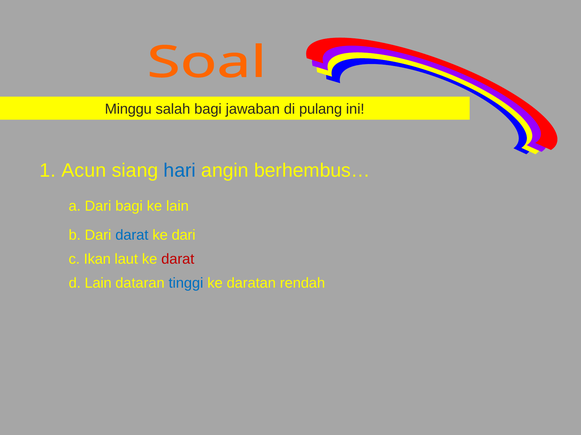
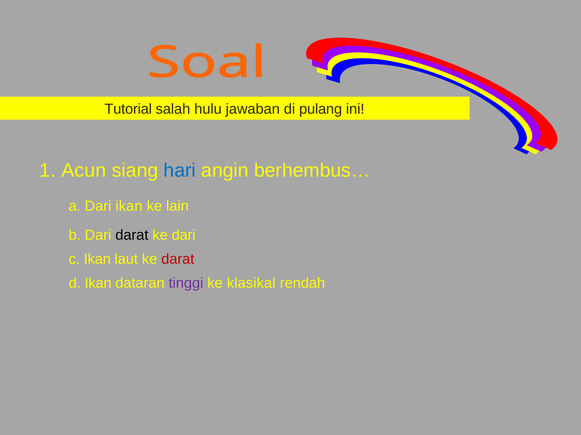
Minggu: Minggu -> Tutorial (128, 109)
salah bagi: bagi -> hulu (208, 109)
Dari bagi: bagi -> ikan (129, 206)
darat colour: blue -> black (132, 235)
d Lain: Lain -> Ikan (98, 284)
tinggi colour: blue -> purple (186, 284)
daratan: daratan -> klasikal (251, 284)
